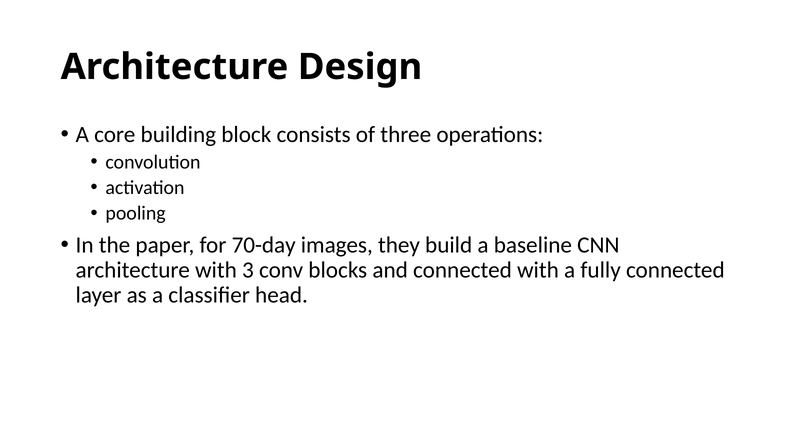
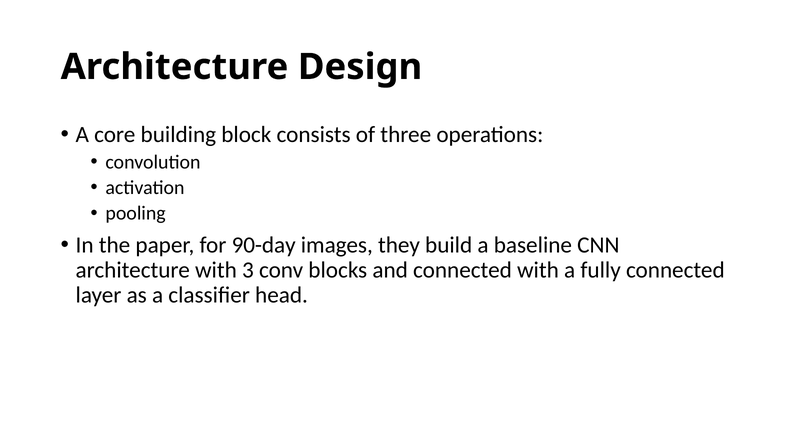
70-day: 70-day -> 90-day (264, 245)
